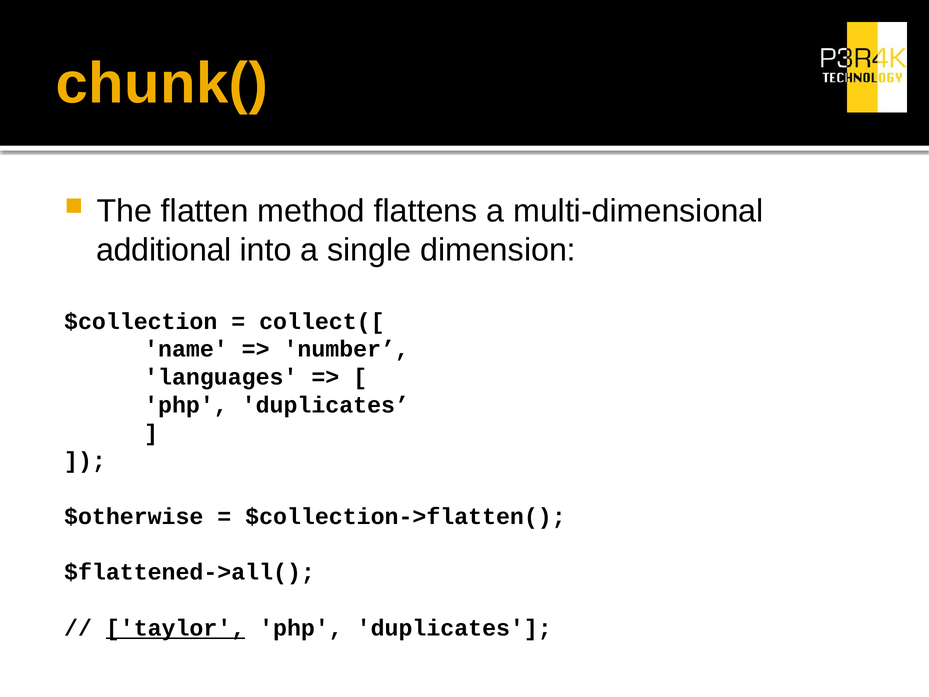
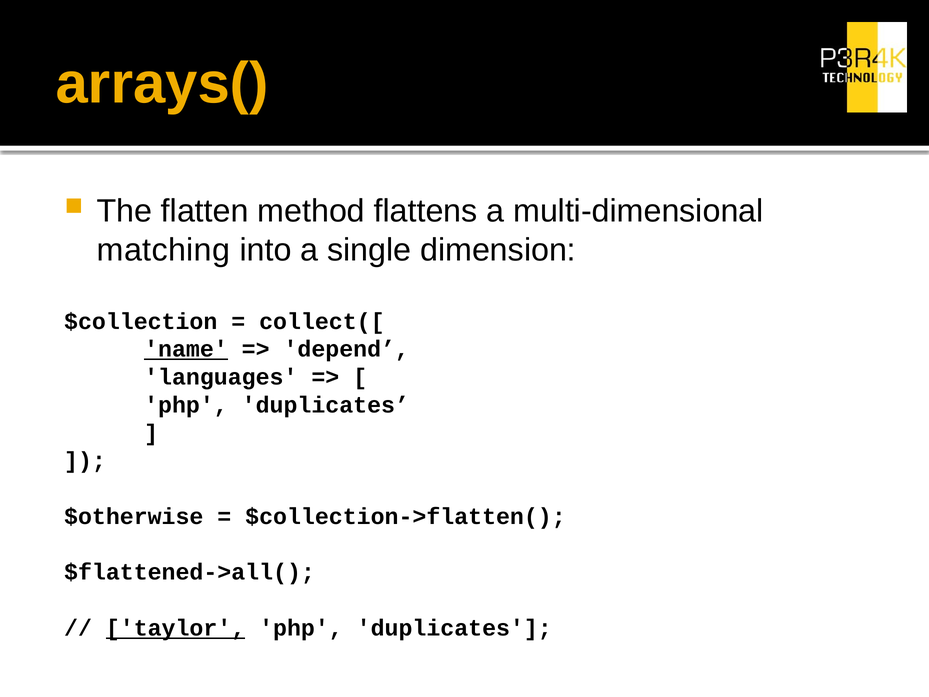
chunk(: chunk( -> arrays( (162, 83)
additional: additional -> matching (164, 250)
name underline: none -> present (186, 349)
number: number -> depend (346, 349)
